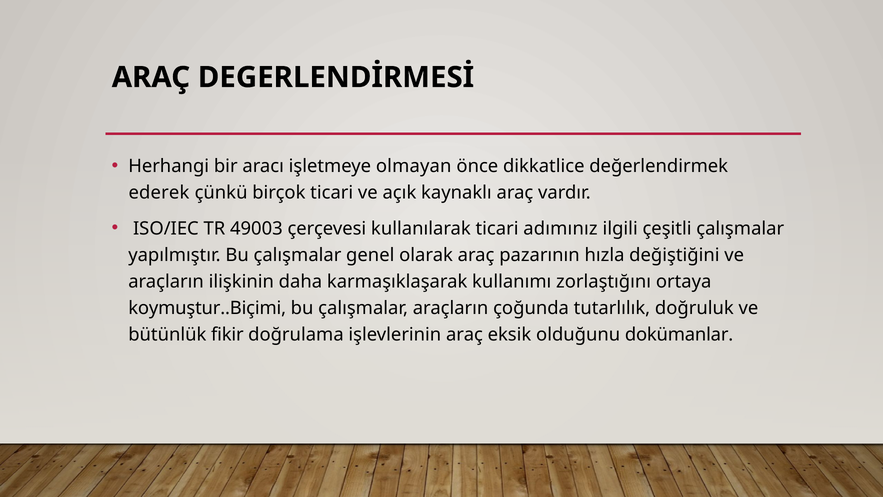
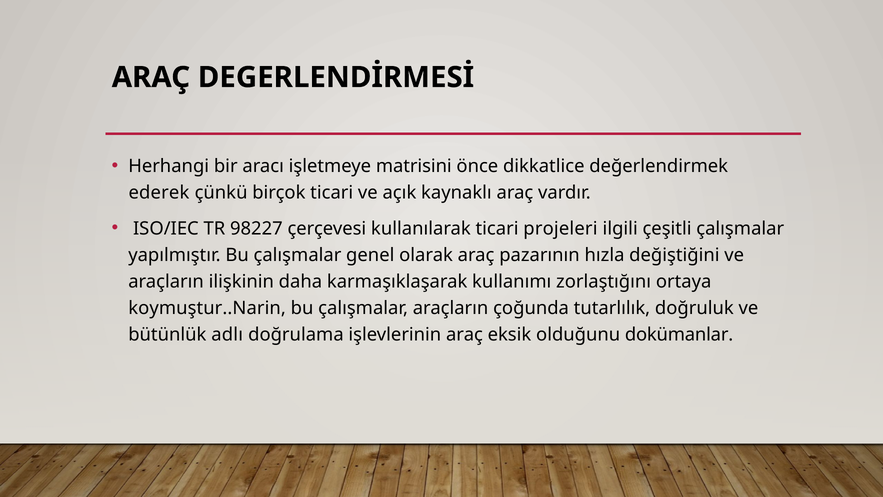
olmayan: olmayan -> matrisini (414, 166)
49003: 49003 -> 98227 (256, 228)
adımınız: adımınız -> projeleri (560, 228)
koymuştur..Biçimi: koymuştur..Biçimi -> koymuştur..Narin (207, 308)
fikir: fikir -> adlı (227, 334)
